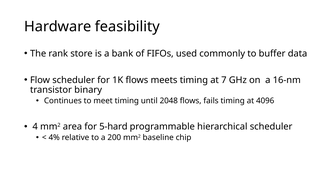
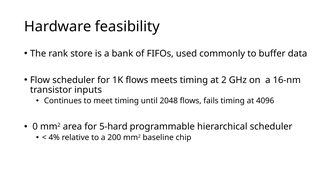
7: 7 -> 2 (224, 80)
binary: binary -> inputs (88, 90)
4: 4 -> 0 (35, 127)
